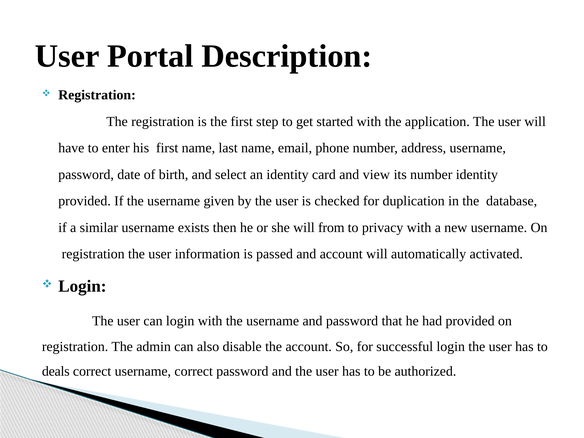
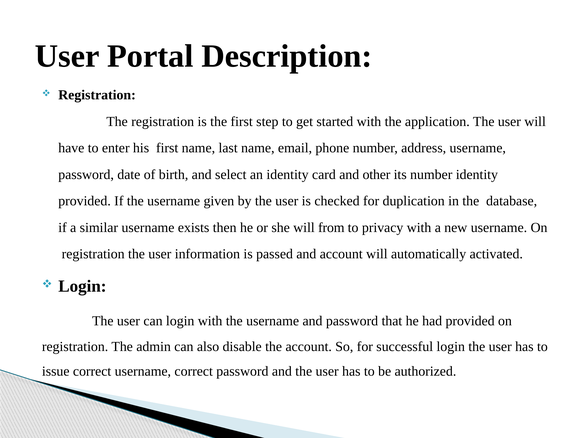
view: view -> other (376, 175)
deals: deals -> issue (56, 371)
